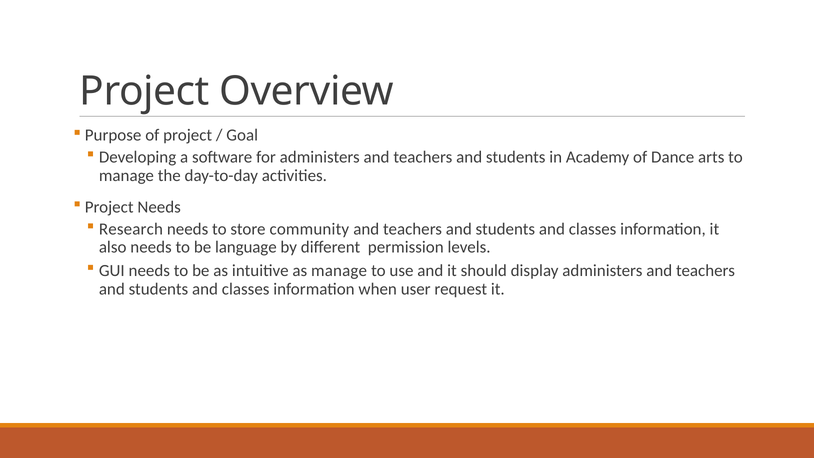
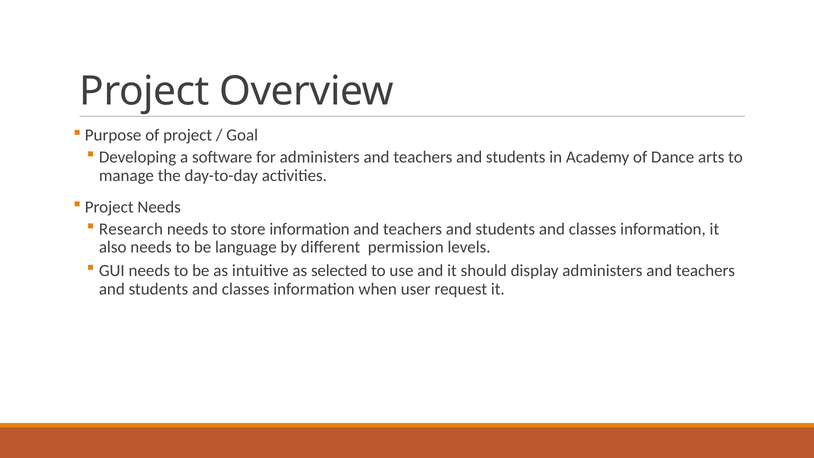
store community: community -> information (310, 229)
as manage: manage -> selected (339, 271)
